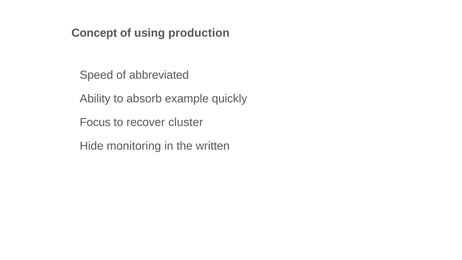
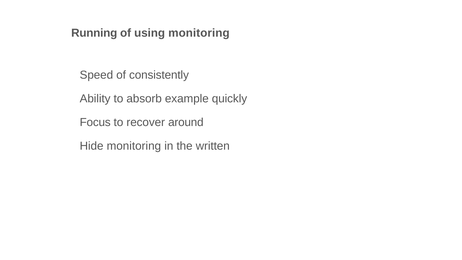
Concept: Concept -> Running (94, 33)
using production: production -> monitoring (199, 33)
abbreviated: abbreviated -> consistently (159, 75)
cluster: cluster -> around (186, 122)
